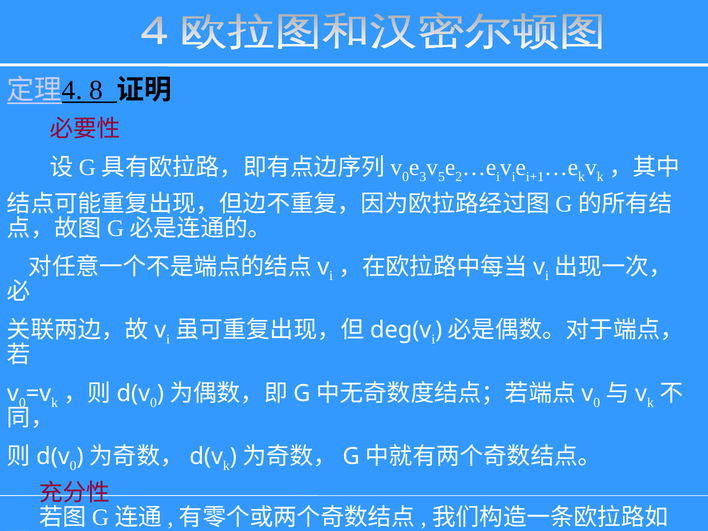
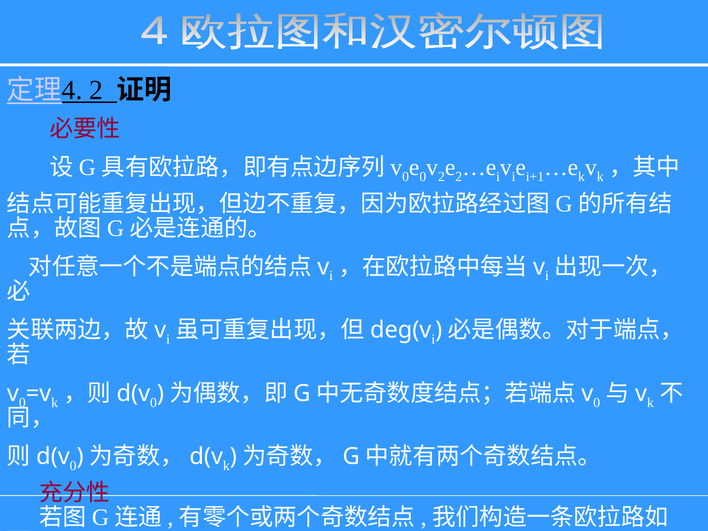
4 8: 8 -> 2 (96, 90)
3: 3 -> 0 (423, 177)
5: 5 -> 2 (441, 177)
